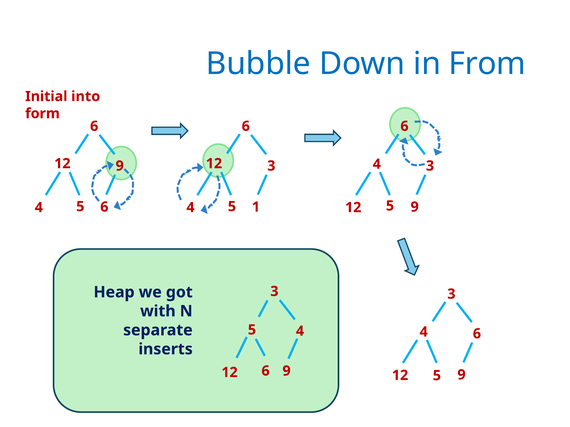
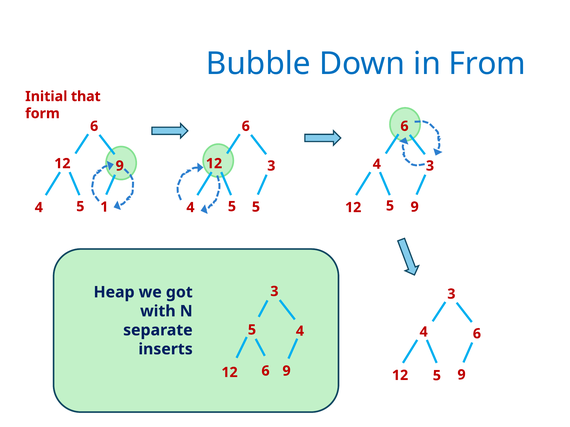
into: into -> that (86, 97)
6: 6 -> 1 (104, 207)
5 1: 1 -> 5 (256, 207)
